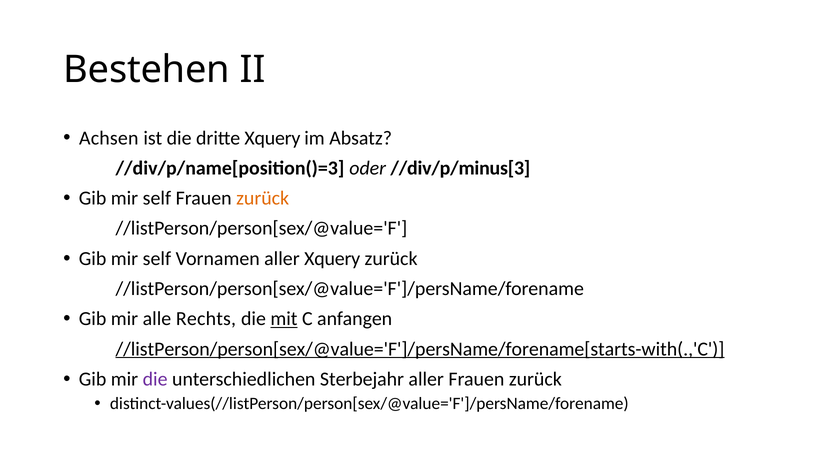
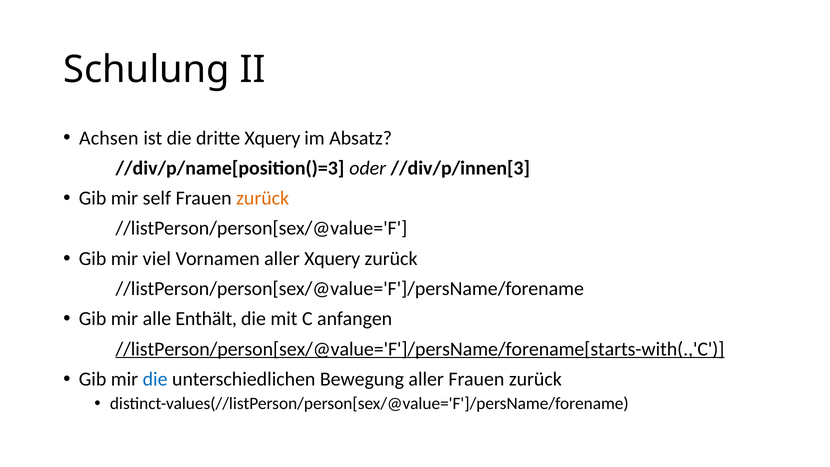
Bestehen: Bestehen -> Schulung (147, 70)
//div/p/minus[3: //div/p/minus[3 -> //div/p/innen[3 (460, 168)
self: self -> viel (157, 258)
Rechts: Rechts -> Enthält (206, 319)
mit underline: present -> none (284, 319)
die colour: purple -> blue (155, 379)
Sterbejahr: Sterbejahr -> Bewegung (362, 379)
